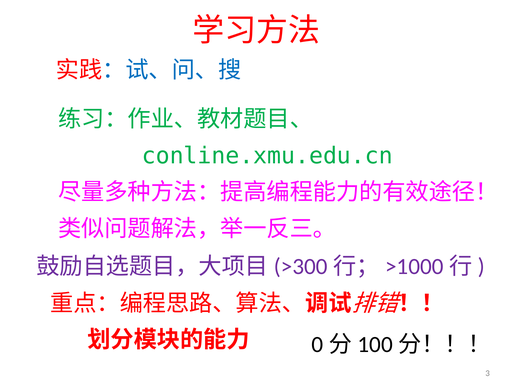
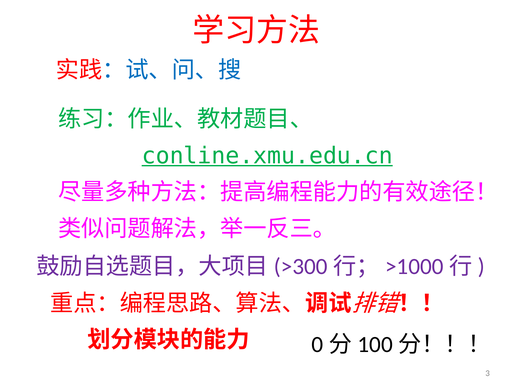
conline.xmu.edu.cn underline: none -> present (267, 156)
